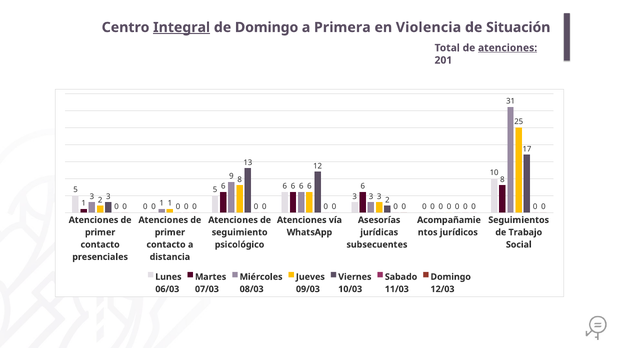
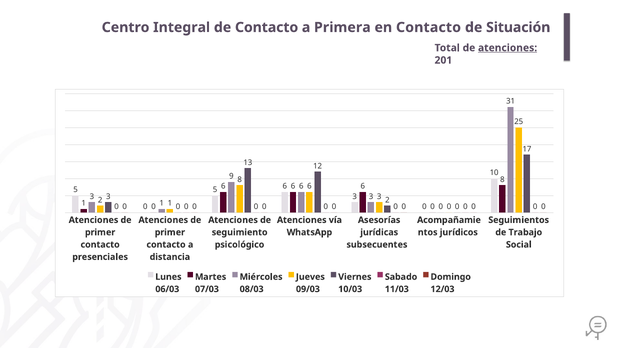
Integral underline: present -> none (182, 27)
de Domingo: Domingo -> Contacto (267, 27)
en Violencia: Violencia -> Contacto (428, 27)
